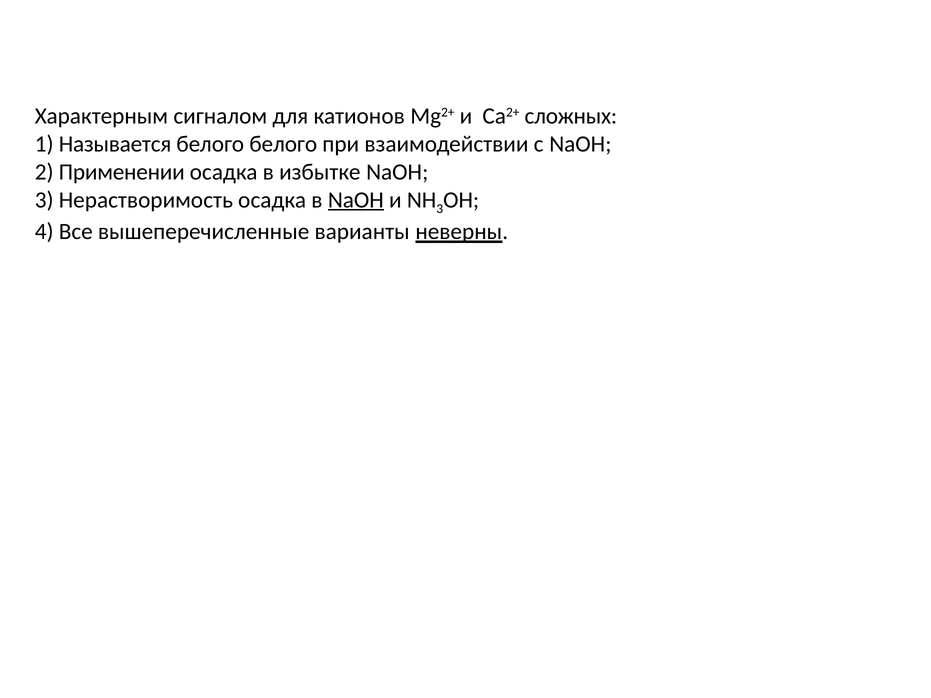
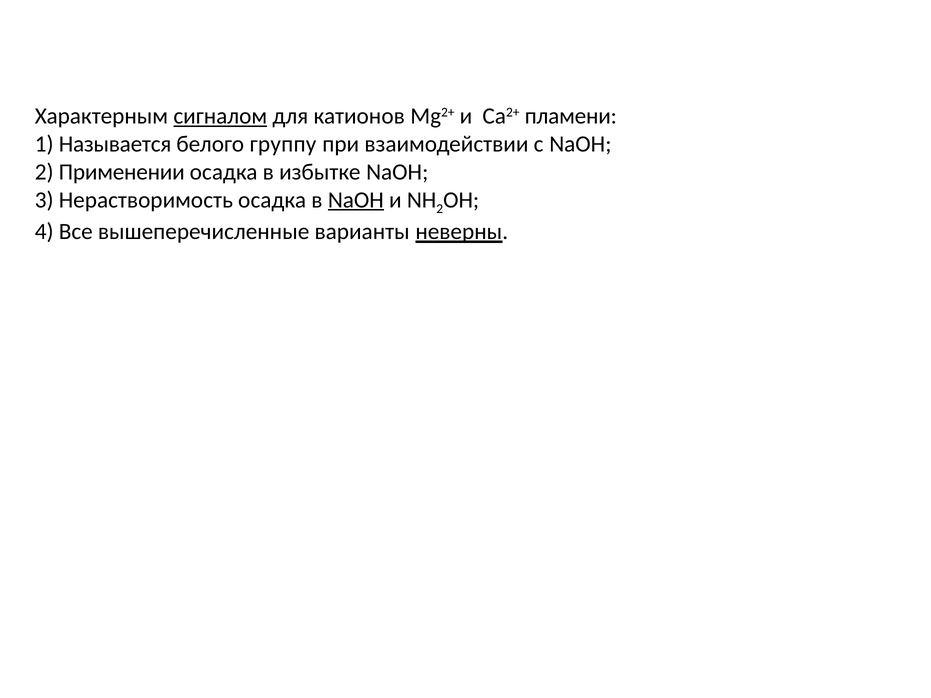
сигналом underline: none -> present (220, 116)
сложных: сложных -> пламени (571, 116)
белого белого: белого -> группу (283, 144)
3: 3 -> 2 (440, 209)
